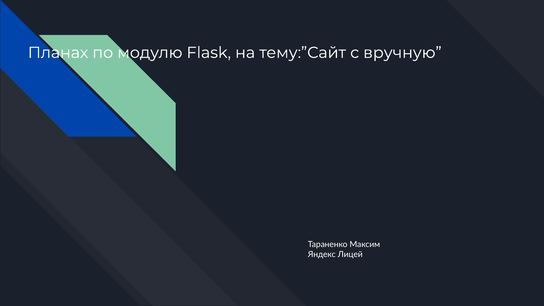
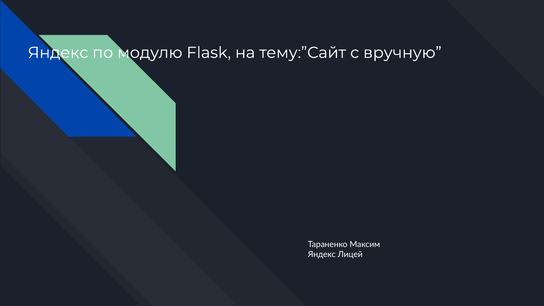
Планах: Планах -> Яндекс (58, 53)
